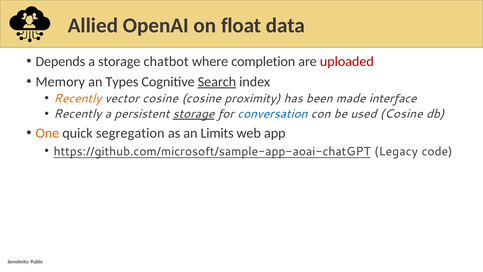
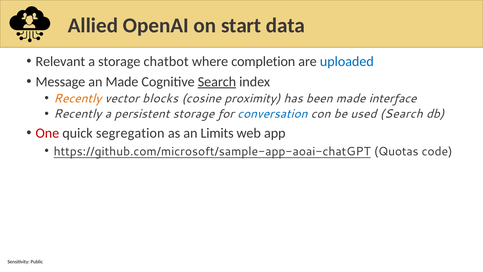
float: float -> start (241, 26)
Depends: Depends -> Relevant (60, 61)
uploaded colour: red -> blue (347, 61)
Memory: Memory -> Message (60, 82)
an Types: Types -> Made (122, 82)
vector cosine: cosine -> blocks (160, 98)
storage underline: present -> none (194, 114)
used Cosine: Cosine -> Search (401, 114)
One colour: orange -> red (47, 133)
Legacy: Legacy -> Quotas (396, 151)
